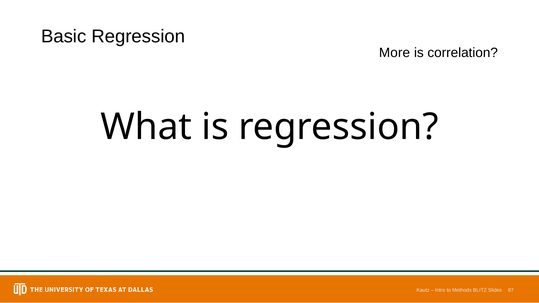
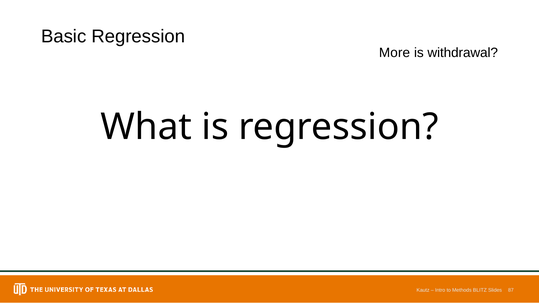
correlation: correlation -> withdrawal (463, 53)
